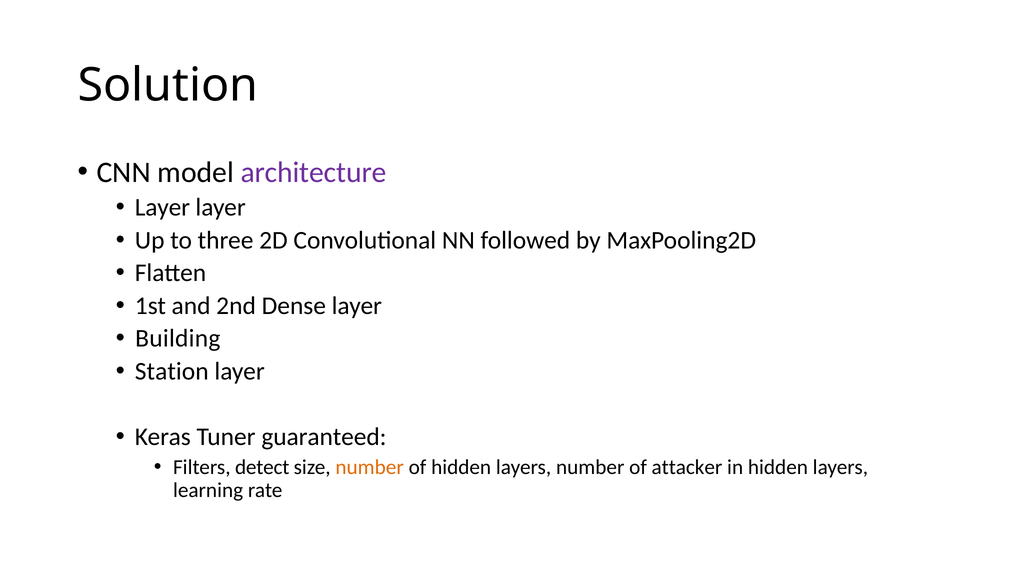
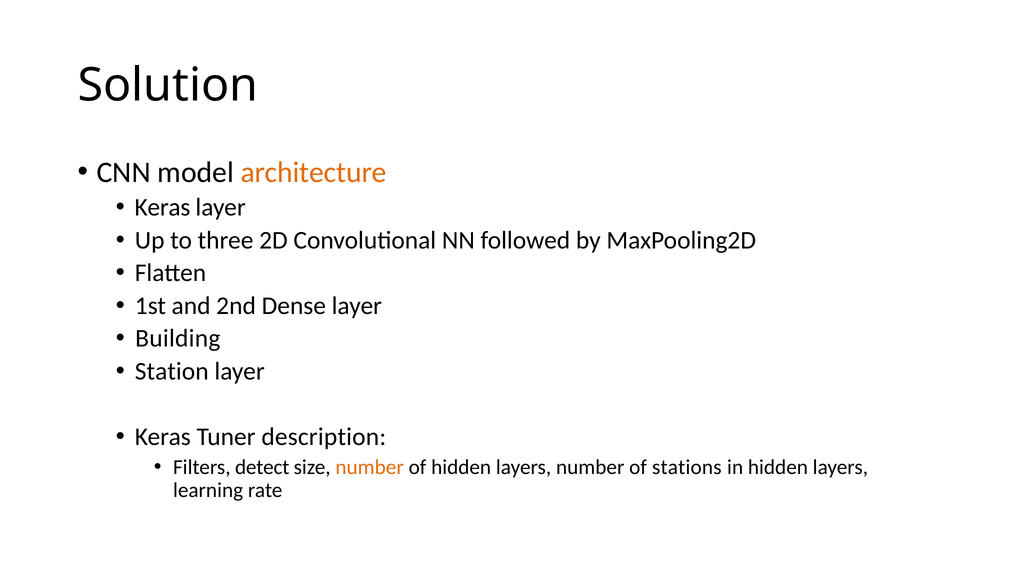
architecture colour: purple -> orange (314, 172)
Layer: Layer -> Keras (162, 207)
guaranteed: guaranteed -> description (324, 437)
attacker: attacker -> stations (687, 467)
